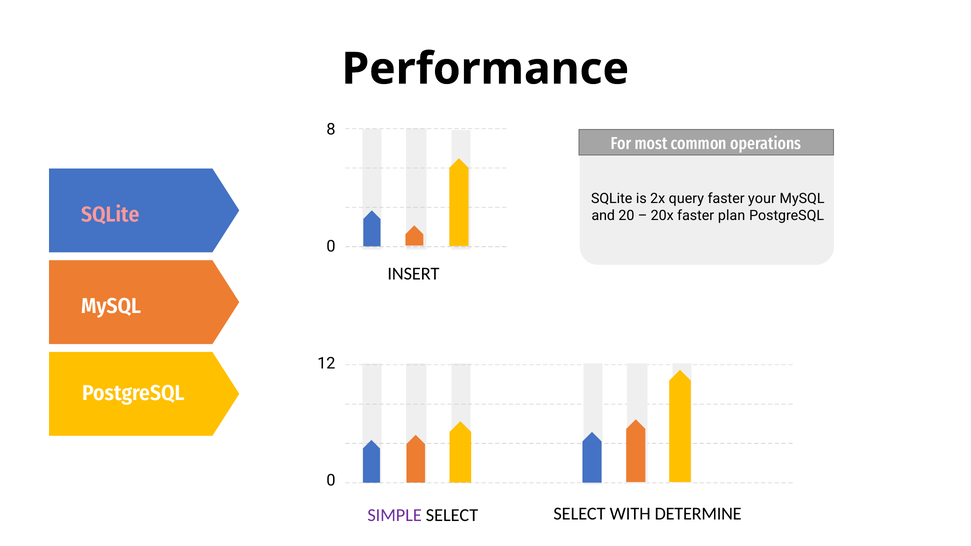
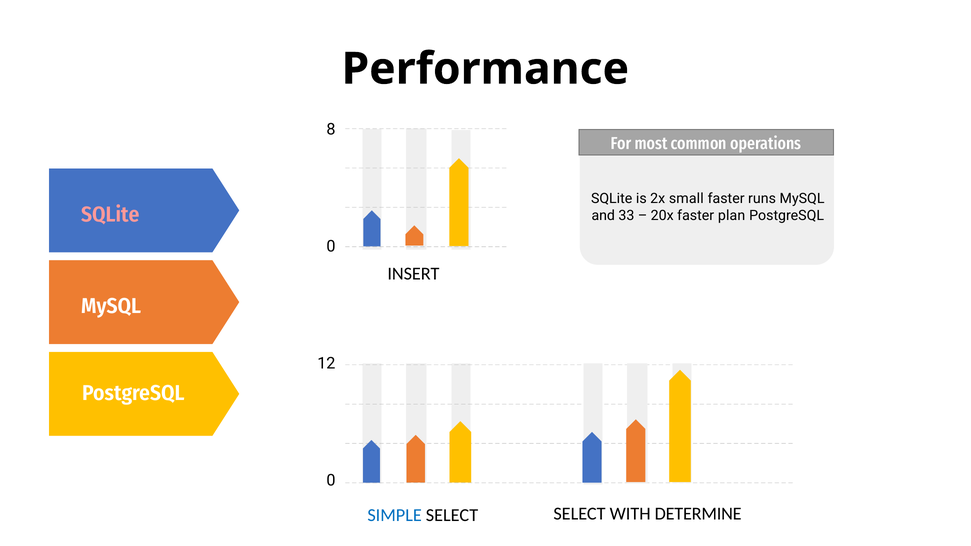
query: query -> small (686, 199)
your: your -> runs (762, 199)
20: 20 -> 33 (626, 216)
SIMPLE colour: purple -> blue (395, 515)
